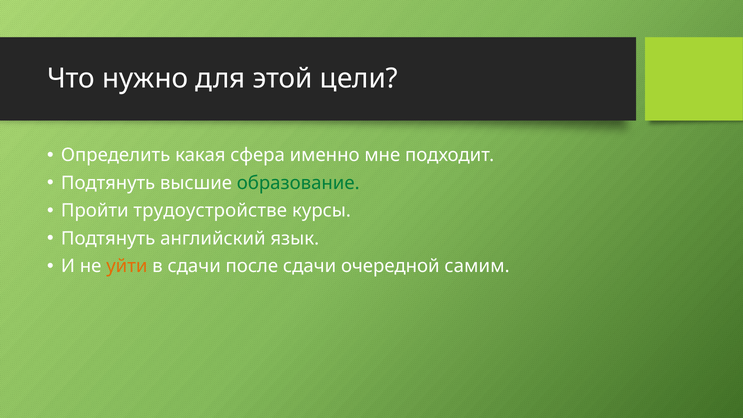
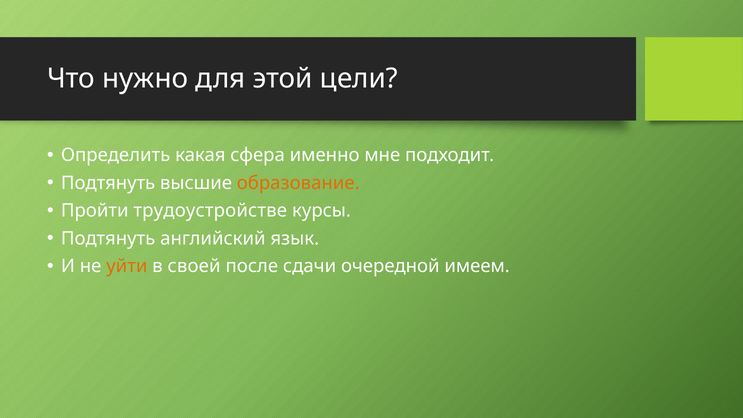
образование colour: green -> orange (298, 183)
в сдачи: сдачи -> своей (194, 266)
самим: самим -> имеем (477, 266)
